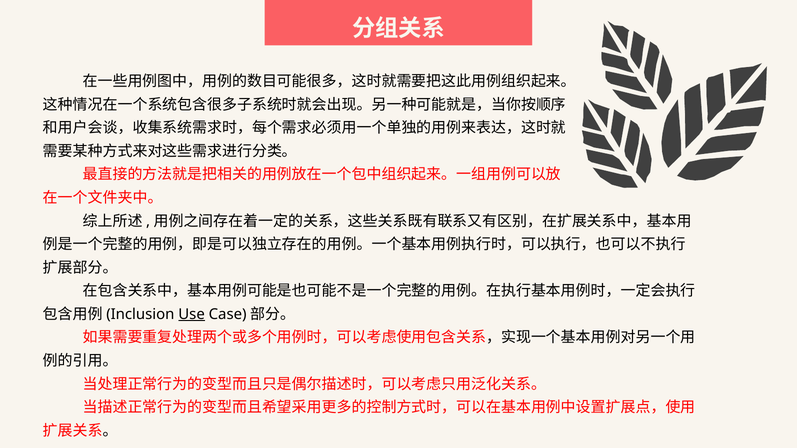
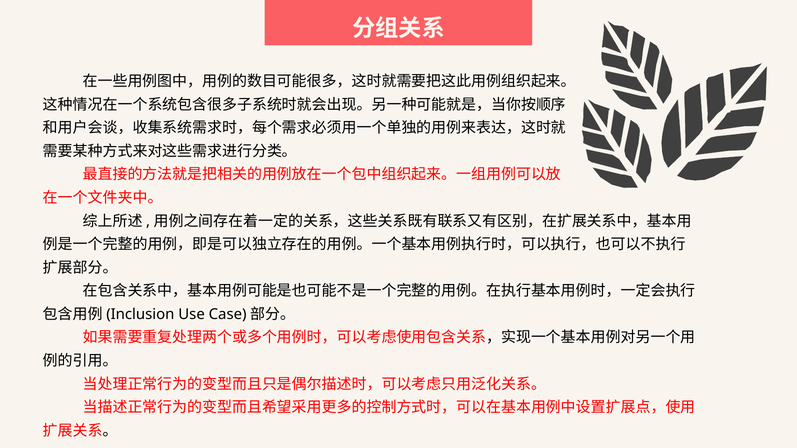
Use underline: present -> none (192, 314)
